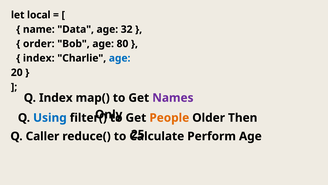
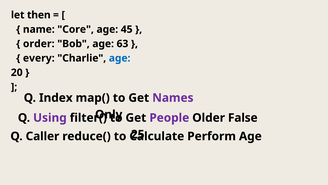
local: local -> then (39, 15)
Data: Data -> Core (76, 29)
32: 32 -> 45 (127, 29)
80: 80 -> 63 (122, 44)
index: index -> every (39, 58)
Using colour: blue -> purple (50, 117)
People colour: orange -> purple (169, 117)
Then: Then -> False (243, 117)
